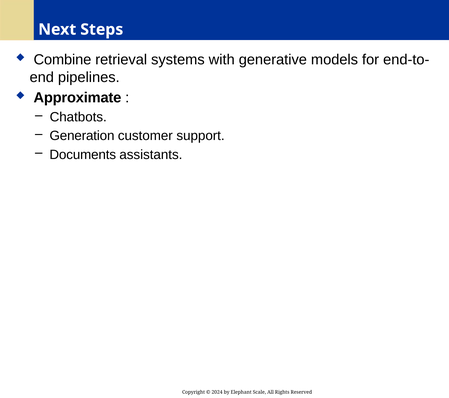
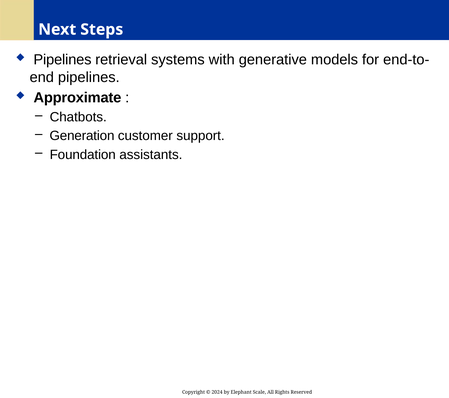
Combine: Combine -> Pipelines (62, 60)
Documents: Documents -> Foundation (83, 154)
